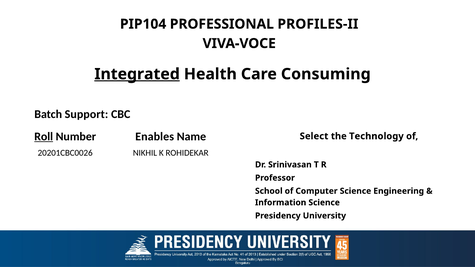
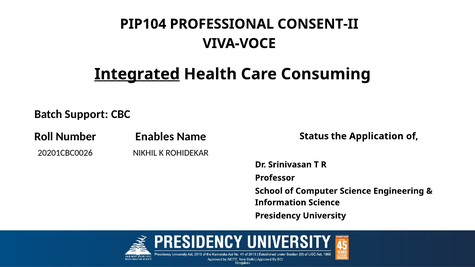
PROFILES-II: PROFILES-II -> CONSENT-II (318, 24)
Roll underline: present -> none (44, 137)
Select: Select -> Status (314, 136)
Technology: Technology -> Application (376, 136)
